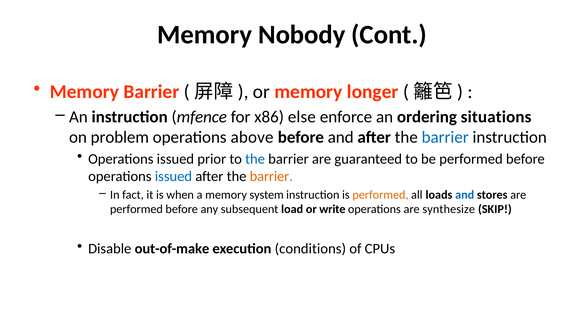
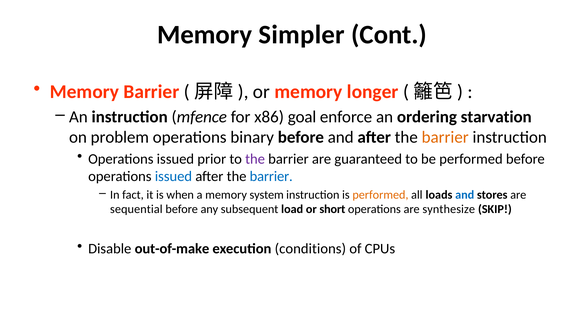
Nobody: Nobody -> Simpler (302, 35)
else: else -> goal (302, 117)
situations: situations -> starvation (496, 117)
above: above -> binary (252, 137)
barrier colour: blue -> orange (445, 137)
the colour: blue -> purple (255, 159)
barrier colour: orange -> blue (271, 176)
performed: performed -> sequential (136, 209)
write: write -> short (332, 209)
